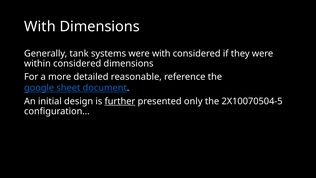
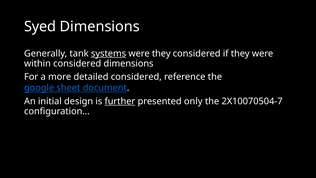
With: With -> Syed (40, 27)
systems underline: none -> present (109, 53)
were with: with -> they (161, 53)
detailed reasonable: reasonable -> considered (136, 77)
2X10070504-5: 2X10070504-5 -> 2X10070504-7 (252, 101)
